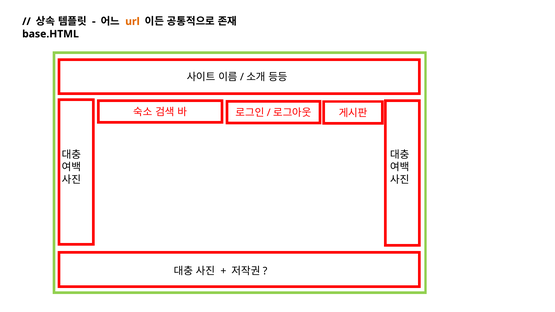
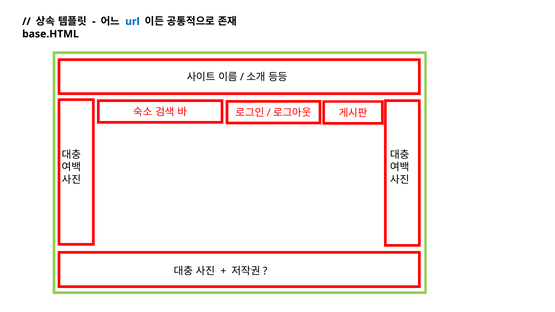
url colour: orange -> blue (132, 22)
